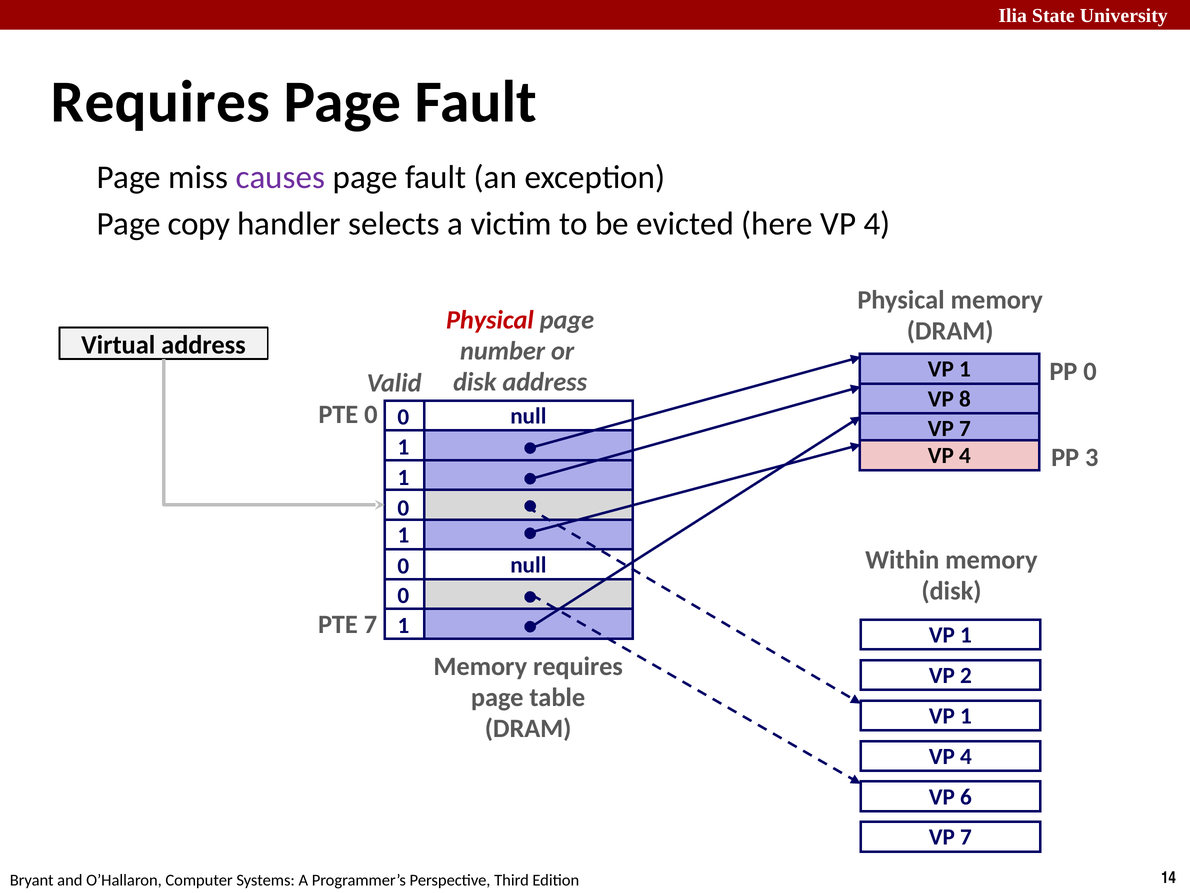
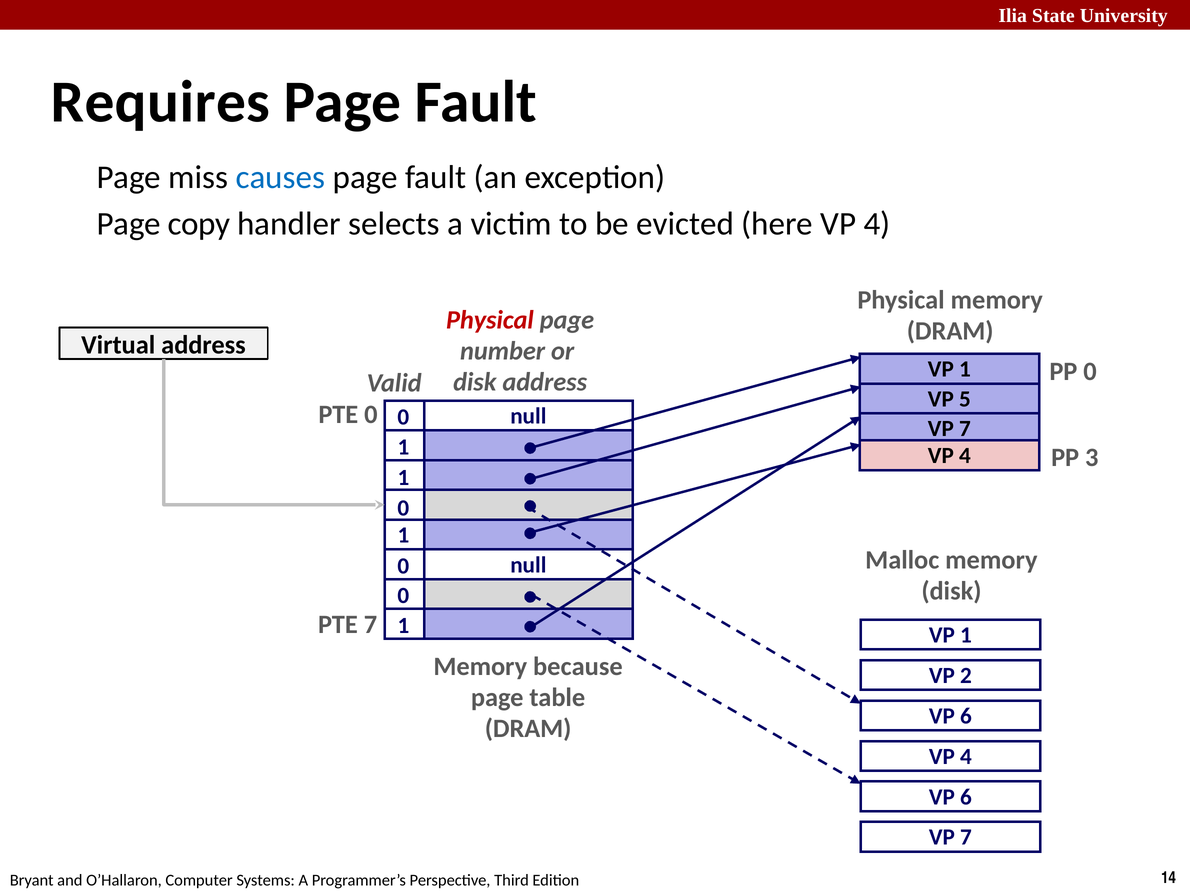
causes colour: purple -> blue (280, 177)
8: 8 -> 5 (965, 399)
Within: Within -> Malloc (902, 560)
Memory requires: requires -> because (578, 666)
1: 1 -> 6 (966, 716)
